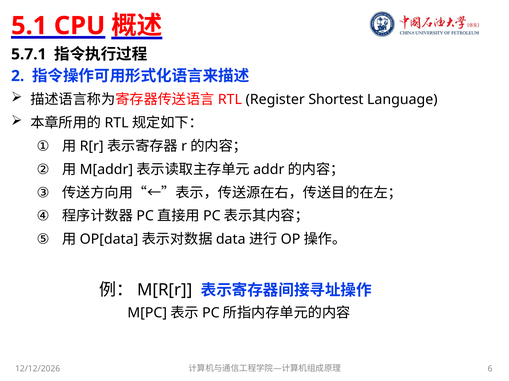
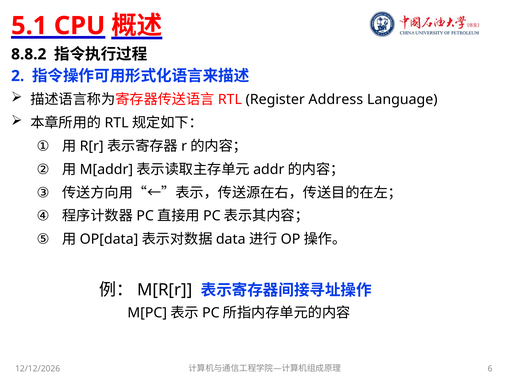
5.7.1: 5.7.1 -> 8.8.2 (29, 54)
Shortest: Shortest -> Address (336, 100)
